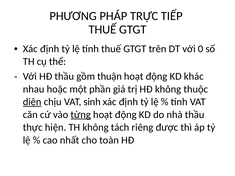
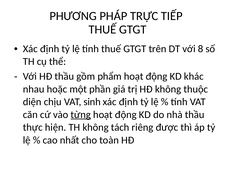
0: 0 -> 8 (201, 49)
thuận: thuận -> phẩm (110, 76)
diện underline: present -> none (32, 102)
